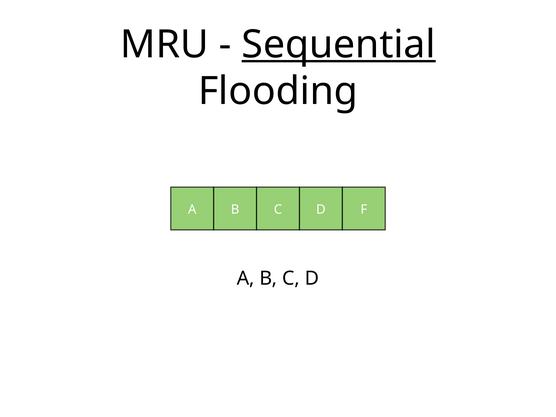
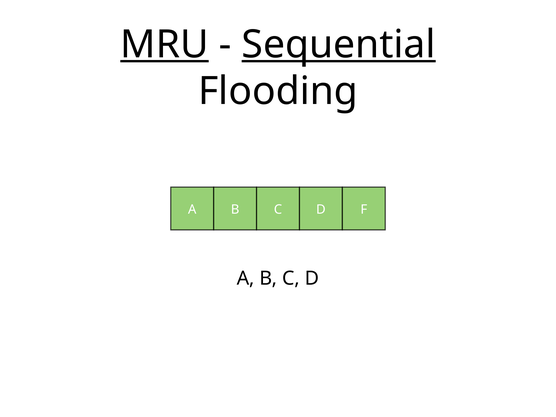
MRU underline: none -> present (165, 44)
